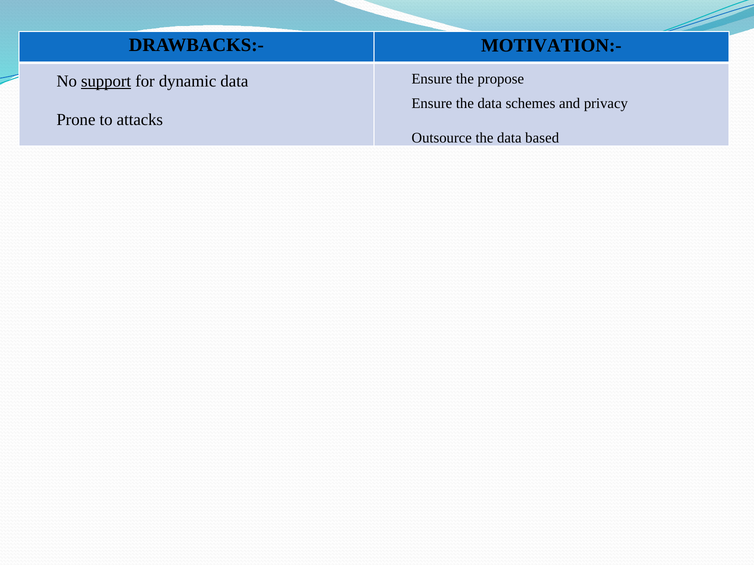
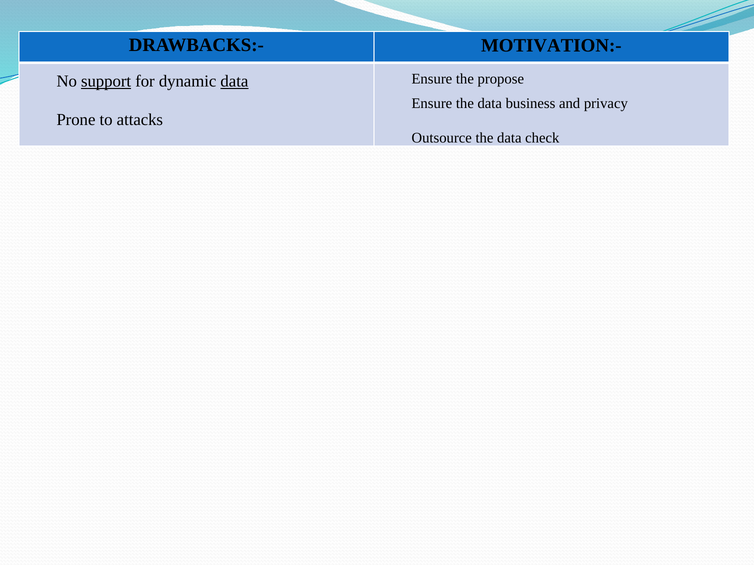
data underline: none -> present (234, 82)
schemes: schemes -> business (530, 103)
based: based -> check (542, 138)
